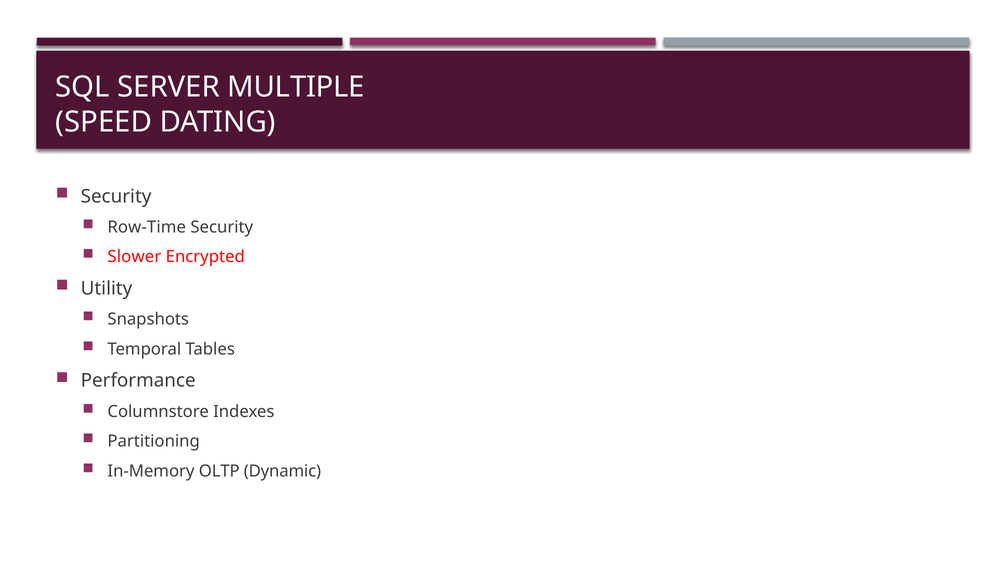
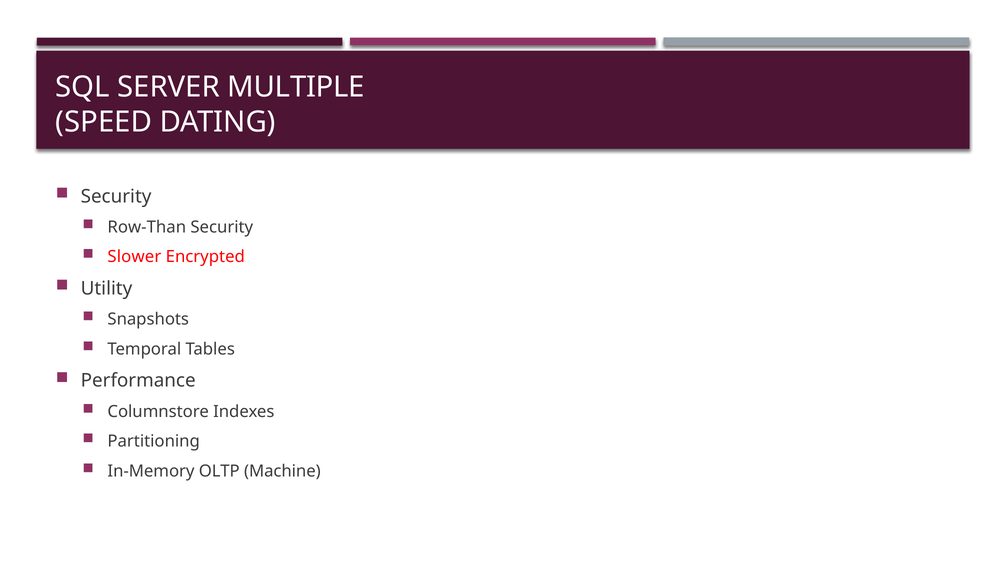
Row-Time: Row-Time -> Row-Than (147, 227)
Dynamic: Dynamic -> Machine (282, 471)
